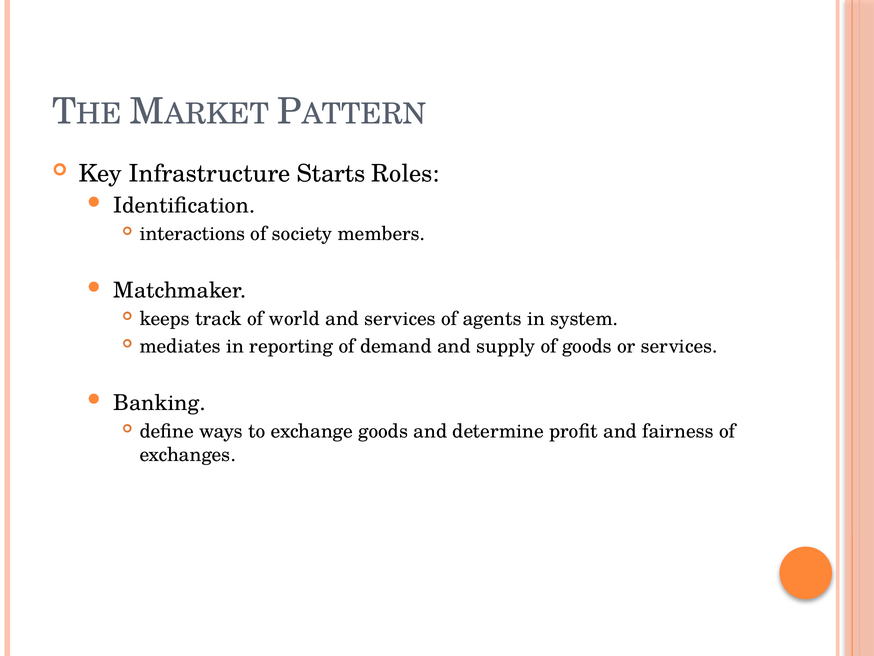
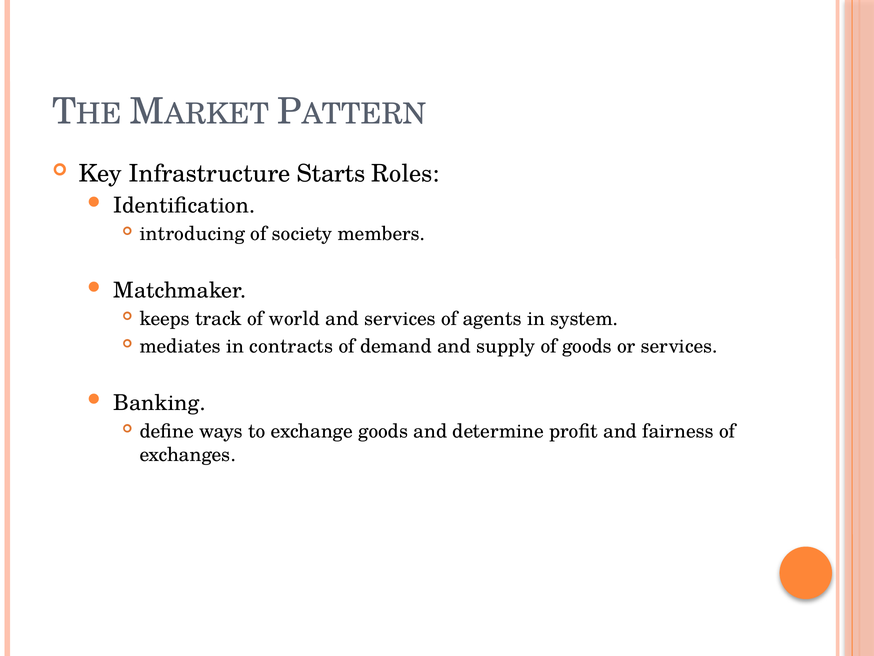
interactions: interactions -> introducing (192, 234)
reporting: reporting -> contracts (291, 346)
